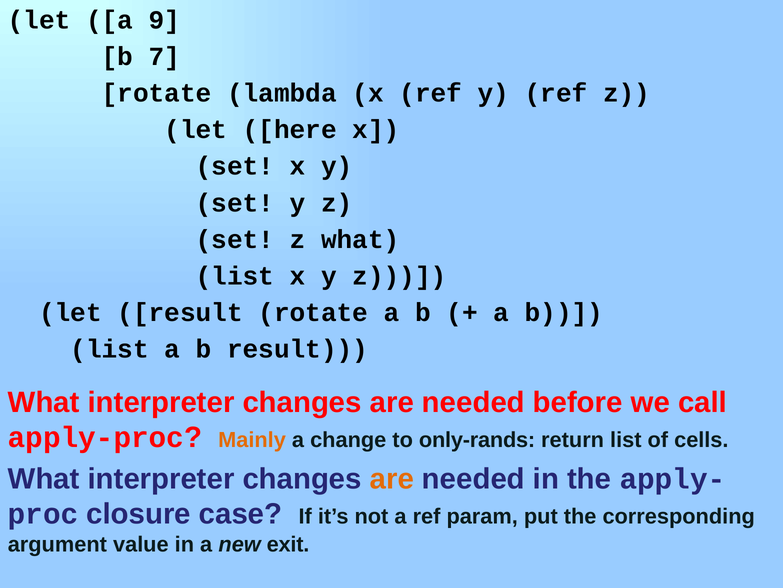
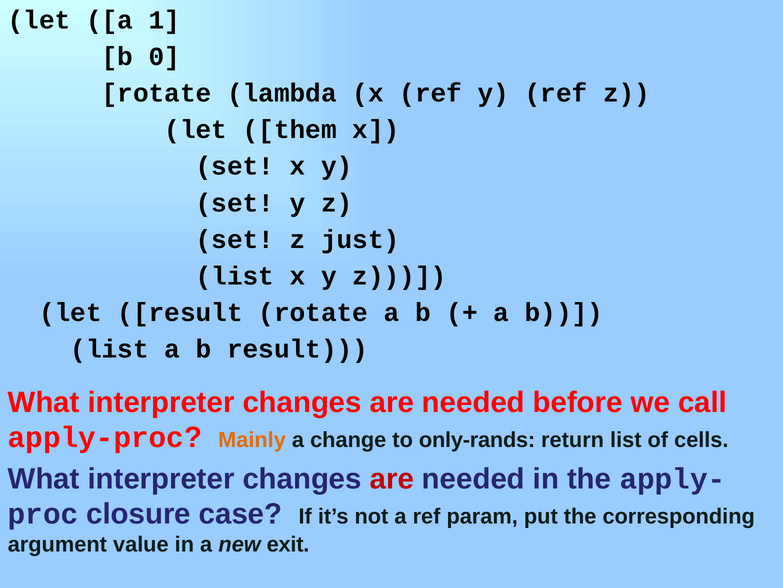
9: 9 -> 1 (164, 20)
7: 7 -> 0 (164, 57)
here: here -> them (290, 130)
z what: what -> just (360, 239)
are colour: orange -> red (392, 478)
